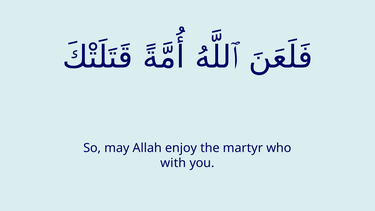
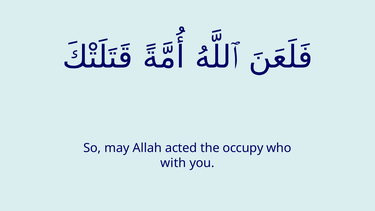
enjoy: enjoy -> acted (181, 148)
martyr: martyr -> occupy (243, 148)
